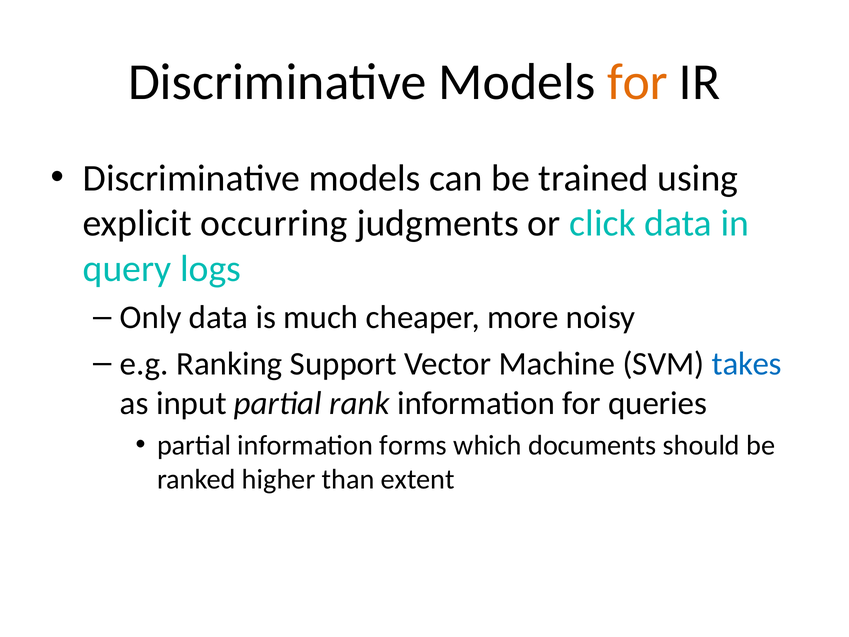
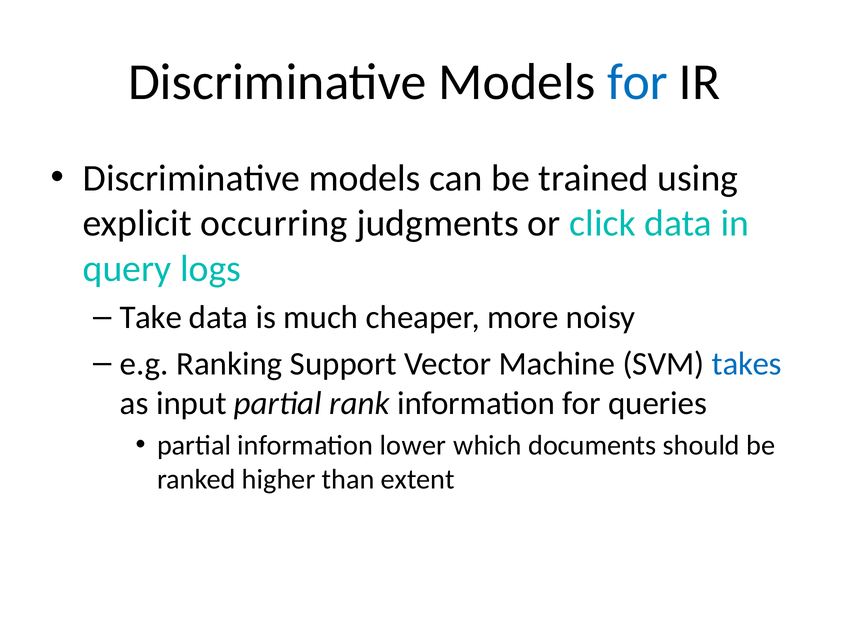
for colour: orange -> blue (637, 82)
Only: Only -> Take (151, 317)
forms: forms -> lower (413, 445)
